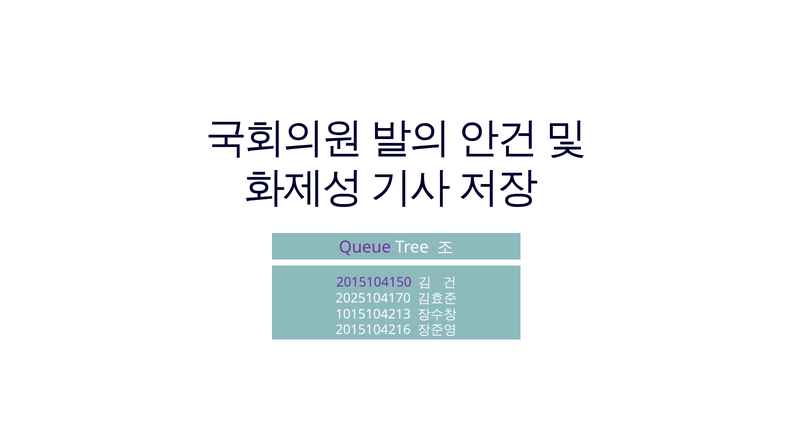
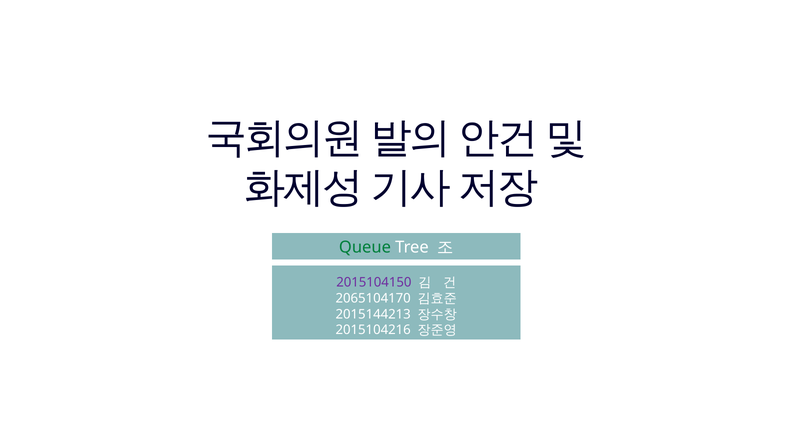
Queue colour: purple -> green (365, 247)
2025104170: 2025104170 -> 2065104170 (373, 298)
1015104213: 1015104213 -> 2015144213 (373, 314)
